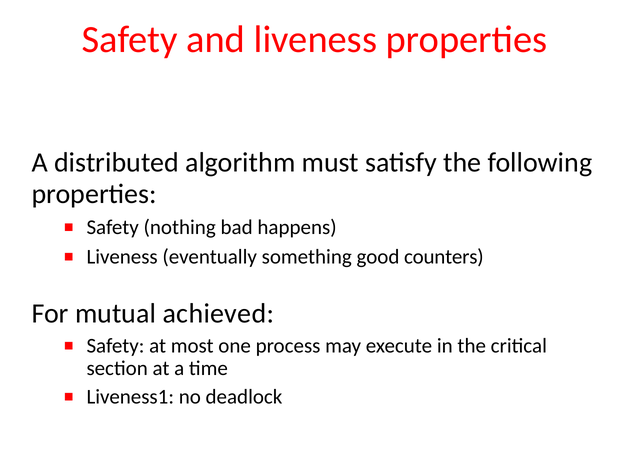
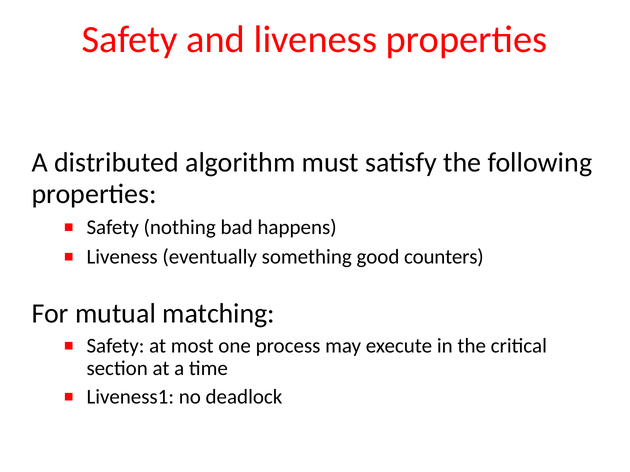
achieved: achieved -> matching (219, 314)
